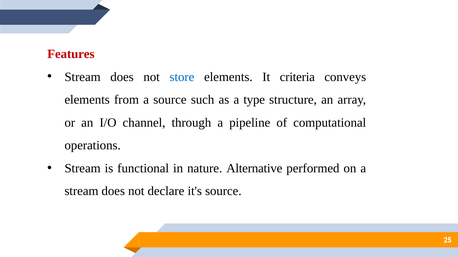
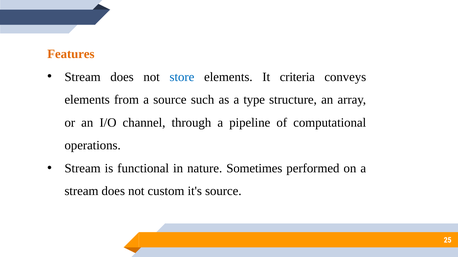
Features colour: red -> orange (71, 54)
Alternative: Alternative -> Sometimes (254, 169)
declare: declare -> custom (166, 192)
